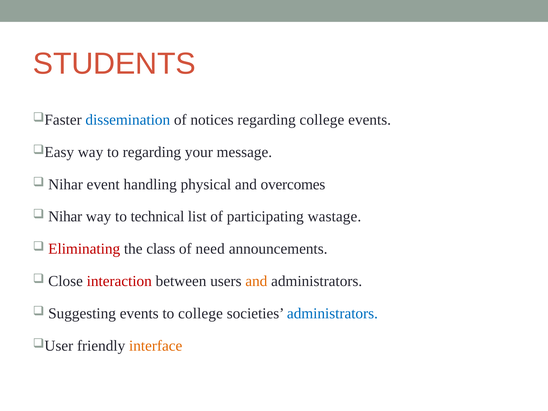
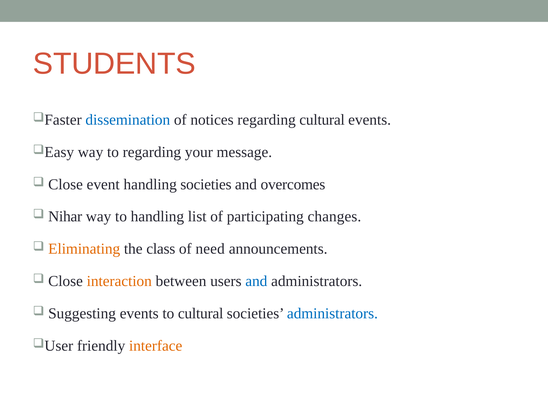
regarding college: college -> cultural (322, 120)
Nihar: Nihar -> Close (66, 184)
handling physical: physical -> societies (206, 184)
to technical: technical -> handling (157, 217)
wastage: wastage -> changes (334, 217)
Eliminating colour: red -> orange (84, 249)
interaction colour: red -> orange (119, 281)
and colour: orange -> blue (256, 281)
to college: college -> cultural (201, 313)
